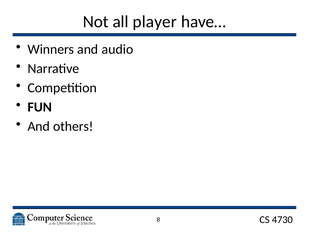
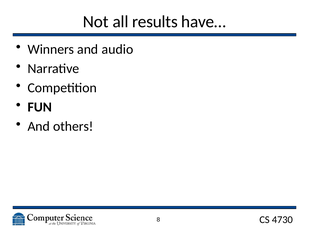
player: player -> results (155, 22)
